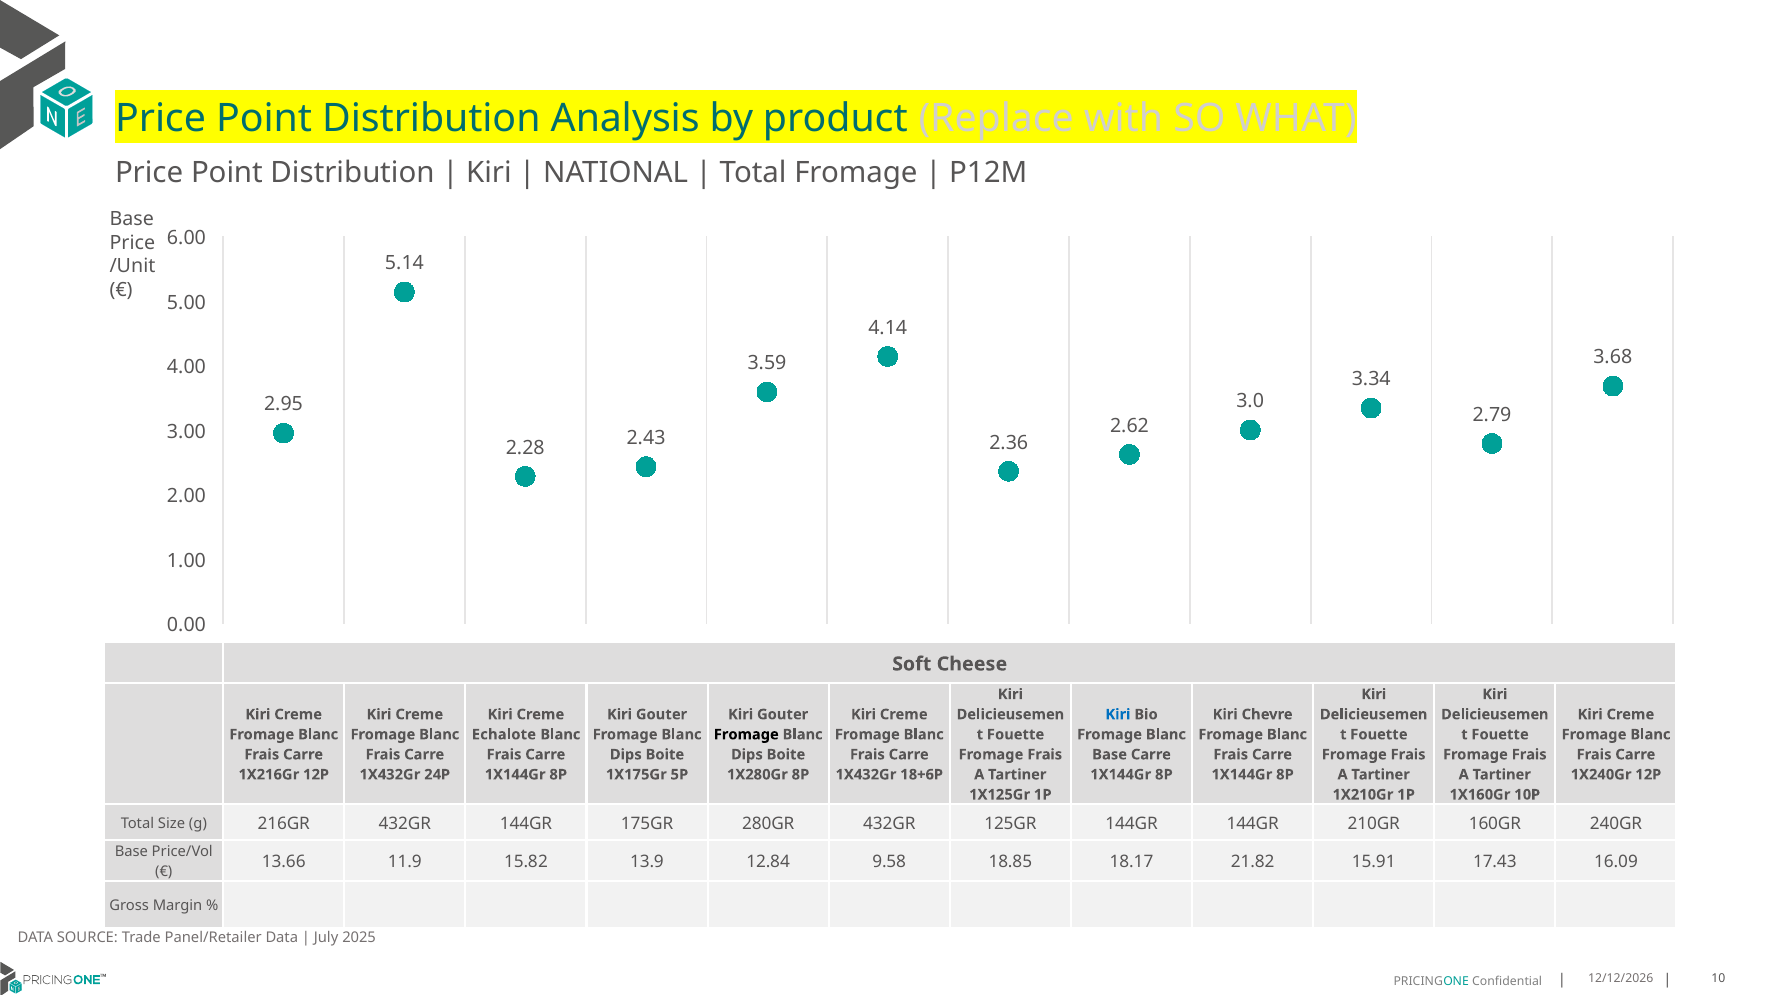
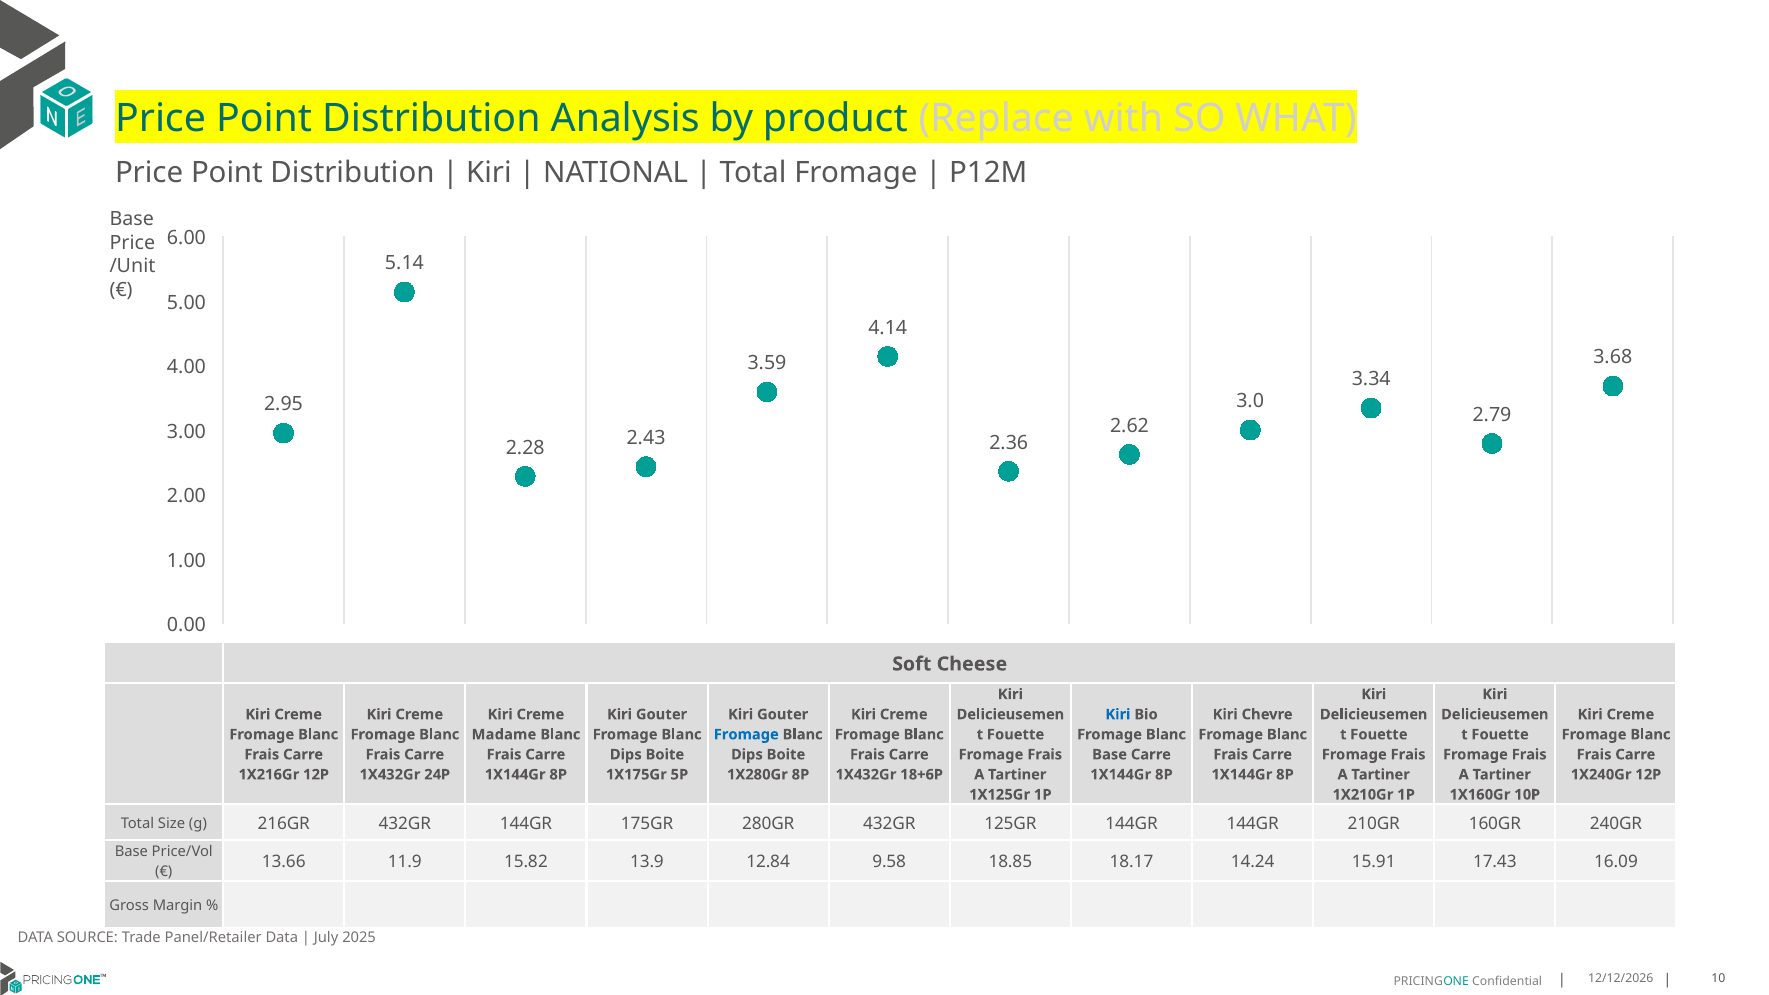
Echalote: Echalote -> Madame (504, 735)
Fromage colour: black -> blue (746, 735)
21.82: 21.82 -> 14.24 (1253, 862)
